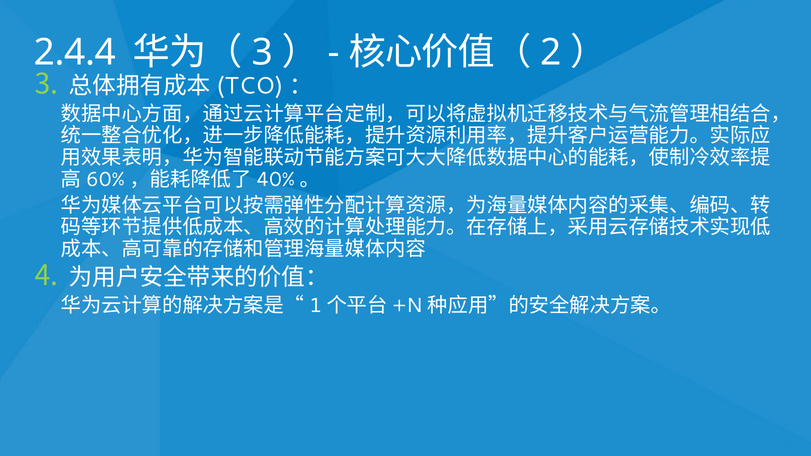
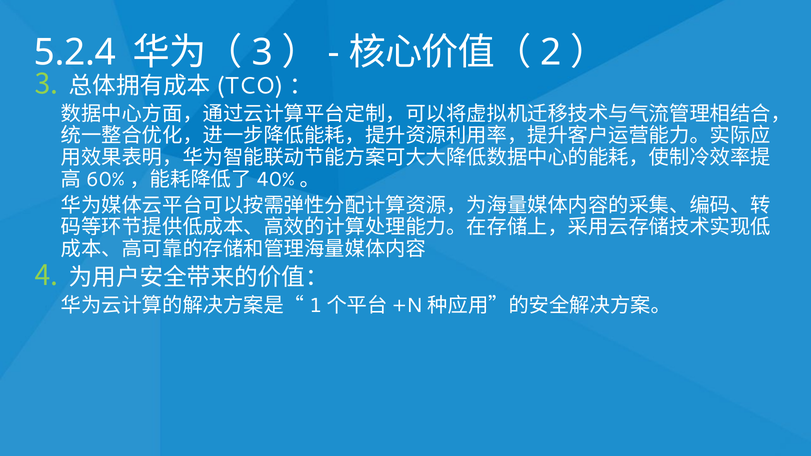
2.4.4: 2.4.4 -> 5.2.4 (75, 53)
